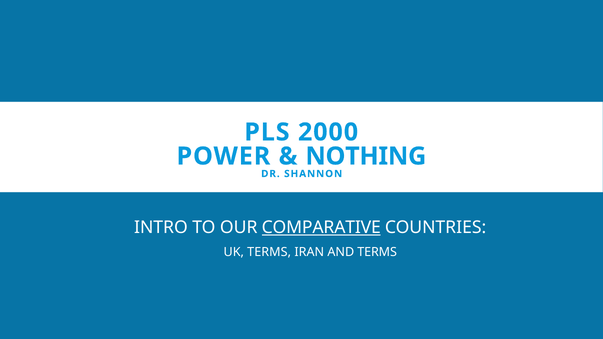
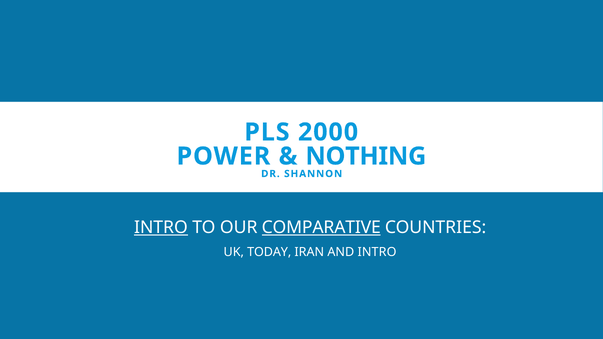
INTRO underline: none -> present (161, 227)
UK TERMS: TERMS -> TODAY (269, 252)
AND TERMS: TERMS -> INTRO (377, 252)
